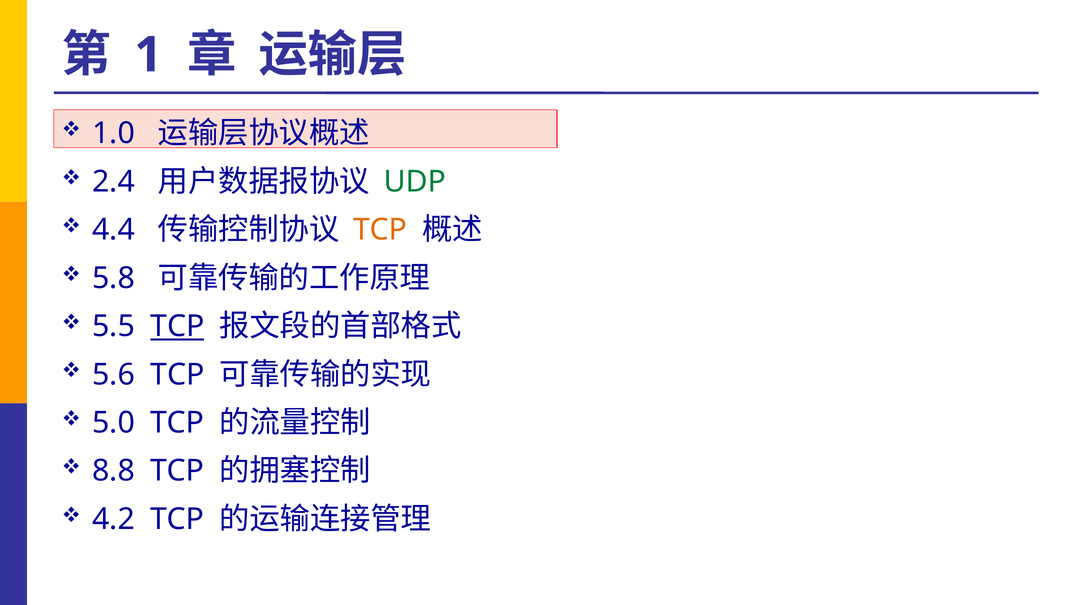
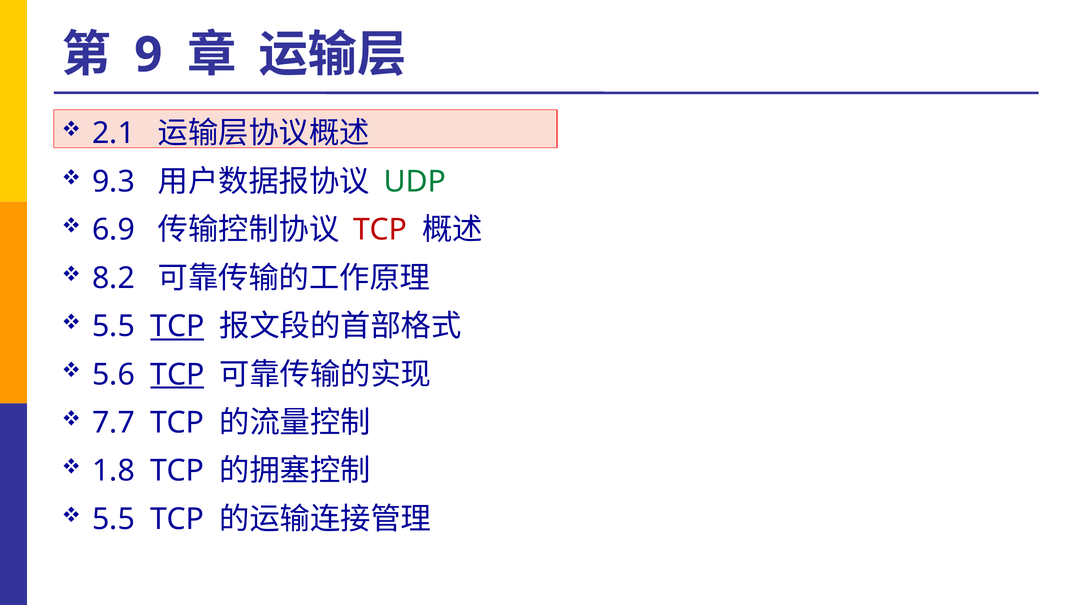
1: 1 -> 9 (148, 55)
1.0: 1.0 -> 2.1 (114, 134)
2.4: 2.4 -> 9.3 (114, 182)
4.4: 4.4 -> 6.9 (114, 230)
TCP colour: orange -> red (380, 230)
5.8: 5.8 -> 8.2 (114, 278)
TCP underline: none -> present (177, 375)
5.0: 5.0 -> 7.7 (114, 423)
8.8: 8.8 -> 1.8 (114, 471)
4.2: 4.2 -> 5.5 (114, 519)
